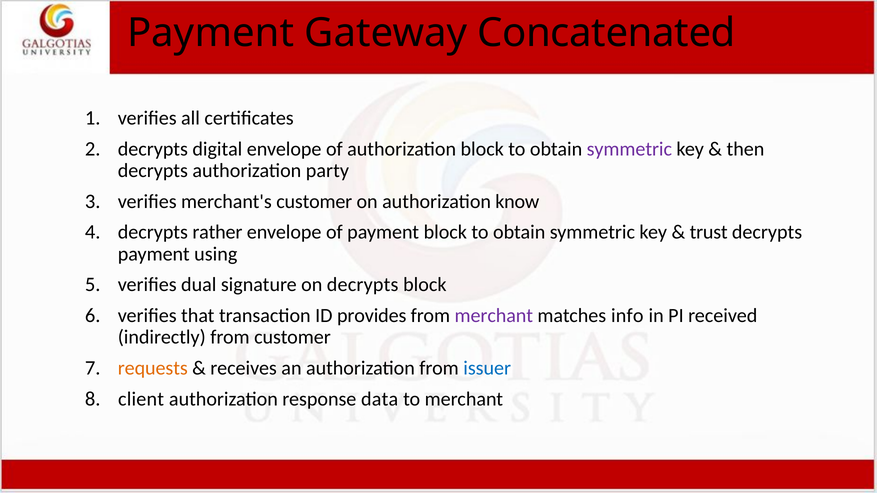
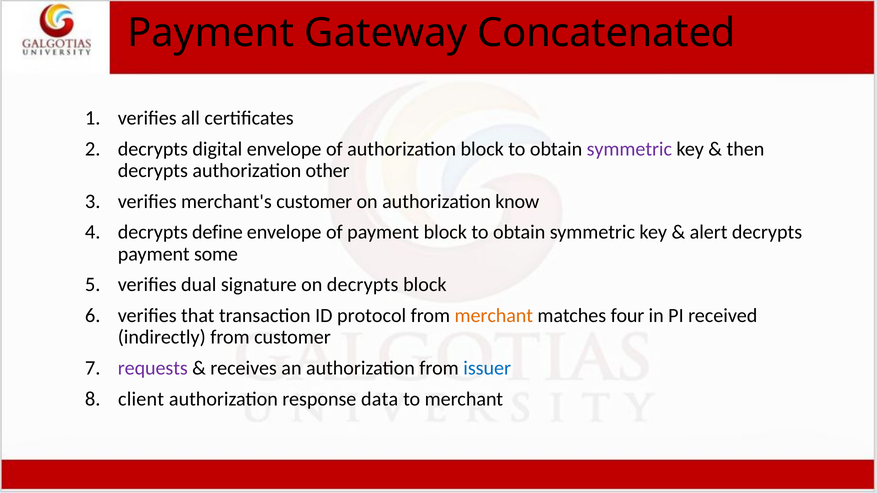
party: party -> other (328, 171)
rather: rather -> define (217, 232)
trust: trust -> alert (709, 232)
using: using -> some (216, 254)
provides: provides -> protocol (372, 316)
merchant colour: purple -> orange (494, 316)
info: info -> four (627, 316)
requests colour: orange -> purple (153, 368)
